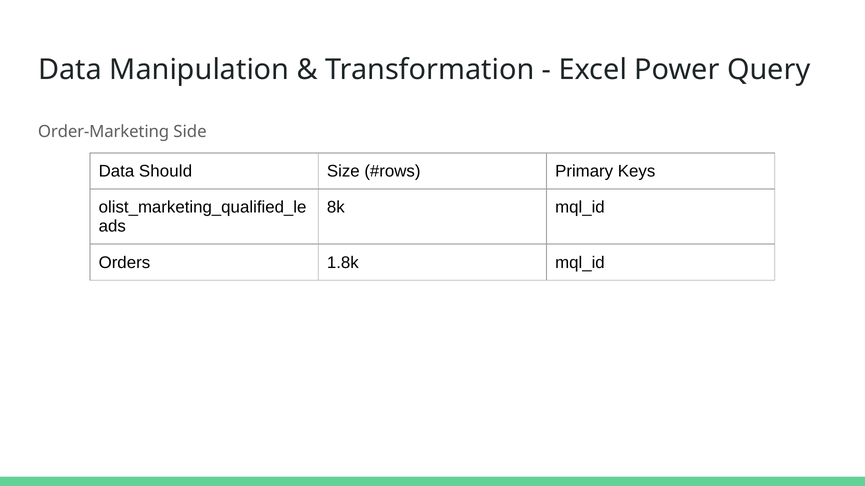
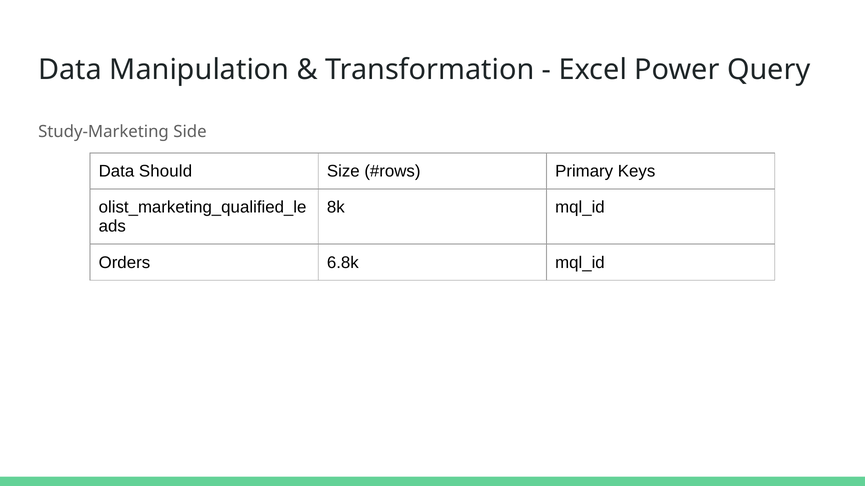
Order-Marketing: Order-Marketing -> Study-Marketing (103, 132)
1.8k: 1.8k -> 6.8k (343, 263)
